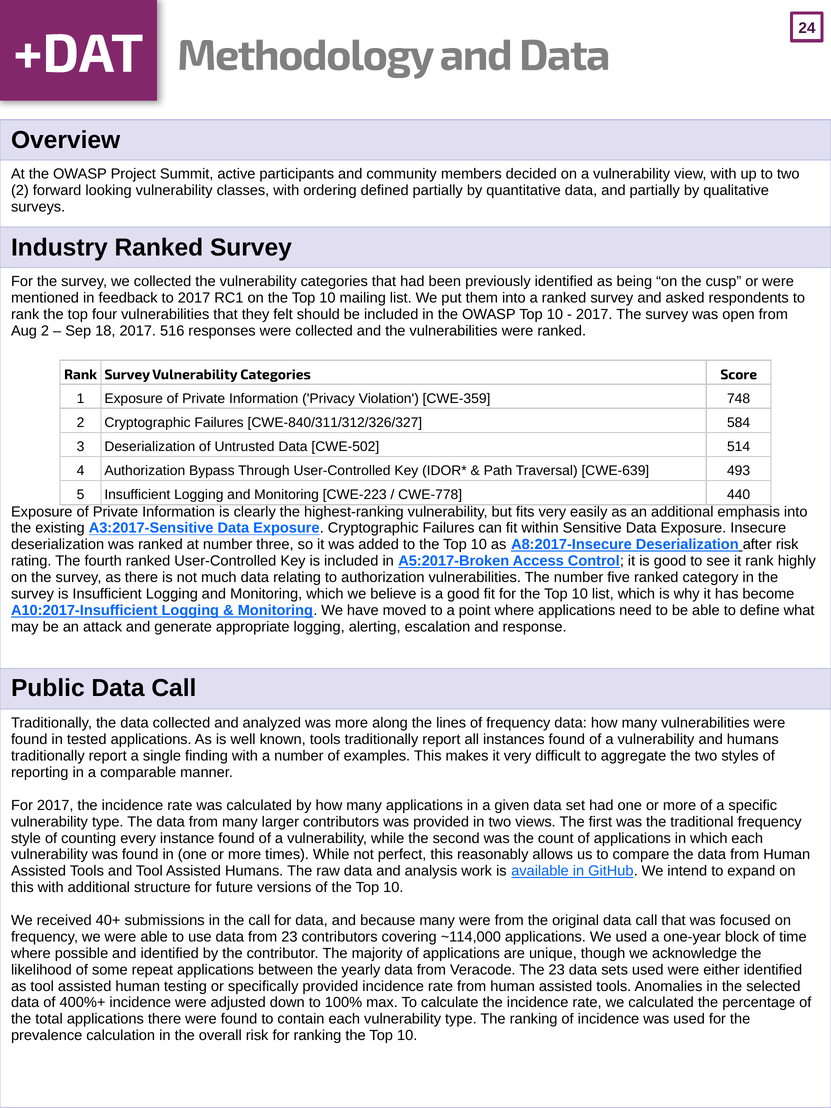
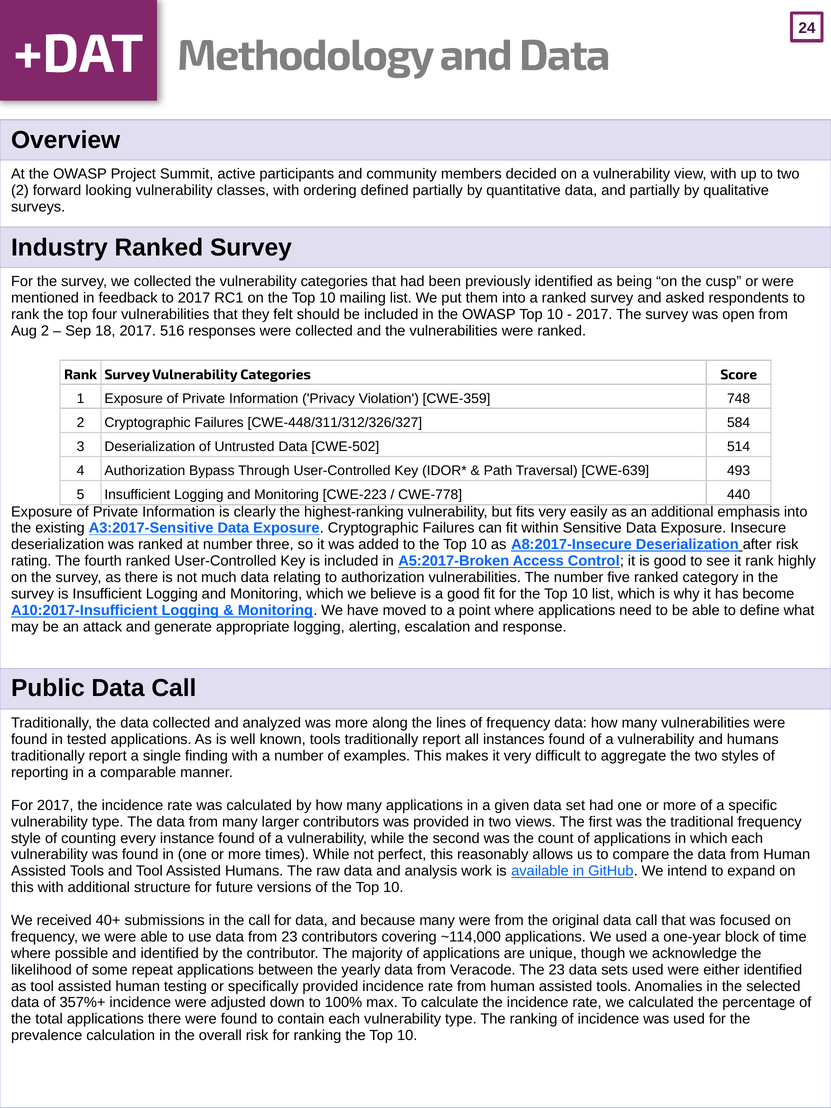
CWE-840/311/312/326/327: CWE-840/311/312/326/327 -> CWE-448/311/312/326/327 (335, 423)
400%+: 400%+ -> 357%+ (82, 1003)
